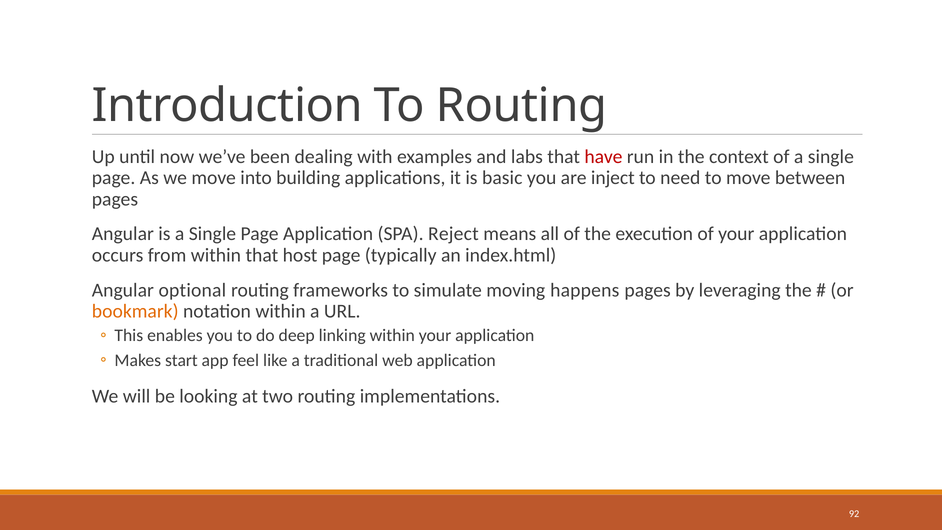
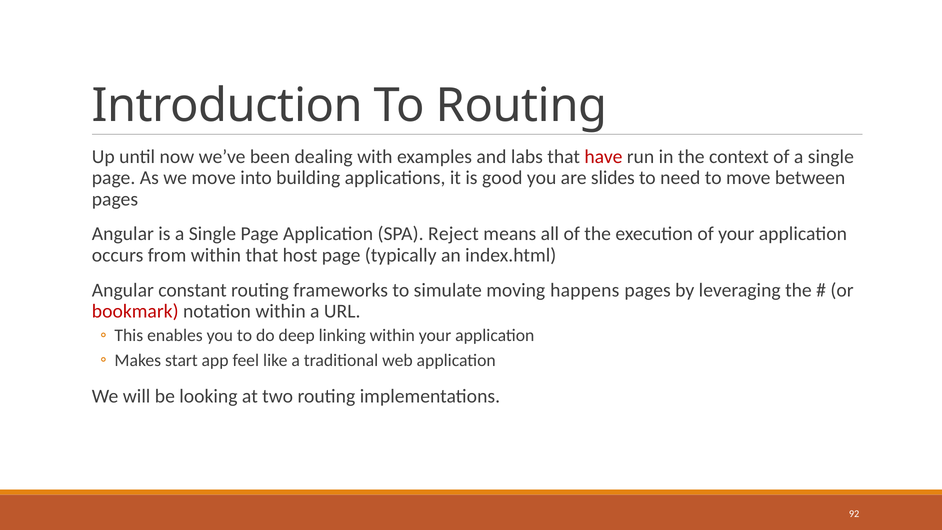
basic: basic -> good (502, 178)
inject: inject -> slides (613, 178)
optional: optional -> constant (193, 290)
bookmark colour: orange -> red (135, 311)
